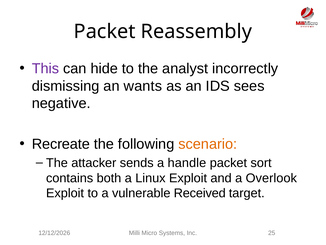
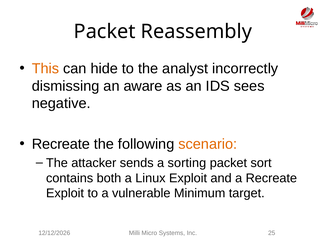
This colour: purple -> orange (45, 68)
wants: wants -> aware (143, 86)
handle: handle -> sorting (187, 163)
a Overlook: Overlook -> Recreate (271, 178)
Received: Received -> Minimum (200, 193)
